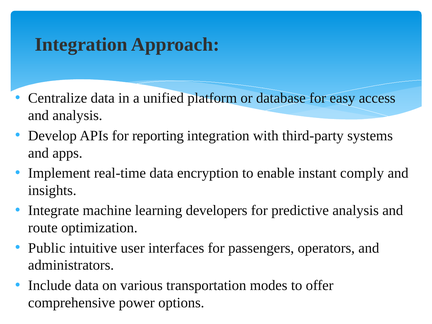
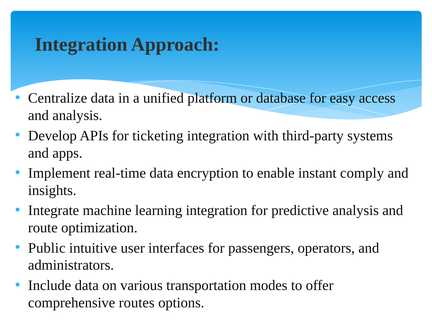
reporting: reporting -> ticketing (158, 136)
learning developers: developers -> integration (217, 211)
power: power -> routes (137, 303)
